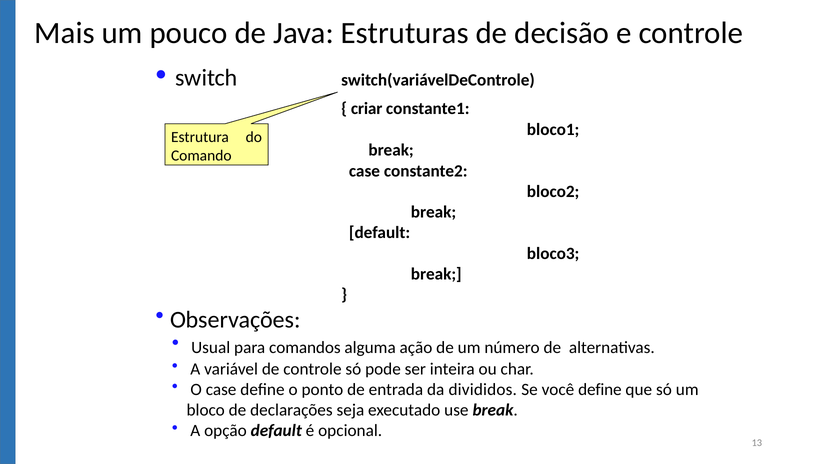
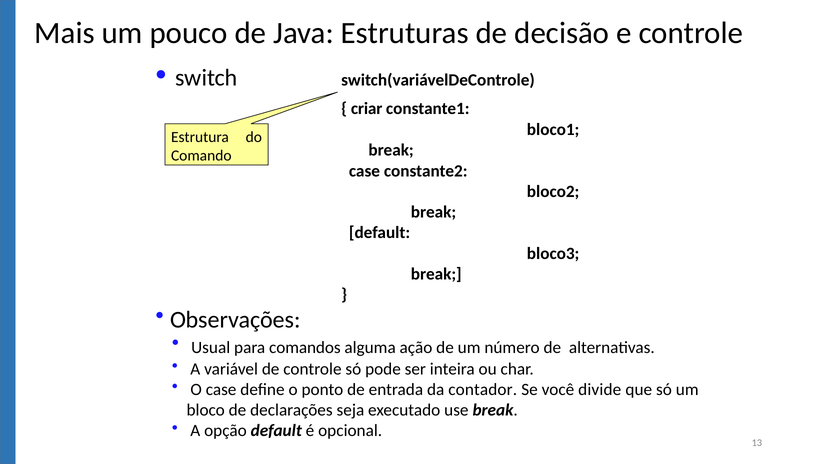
divididos: divididos -> contador (483, 390)
você define: define -> divide (600, 390)
